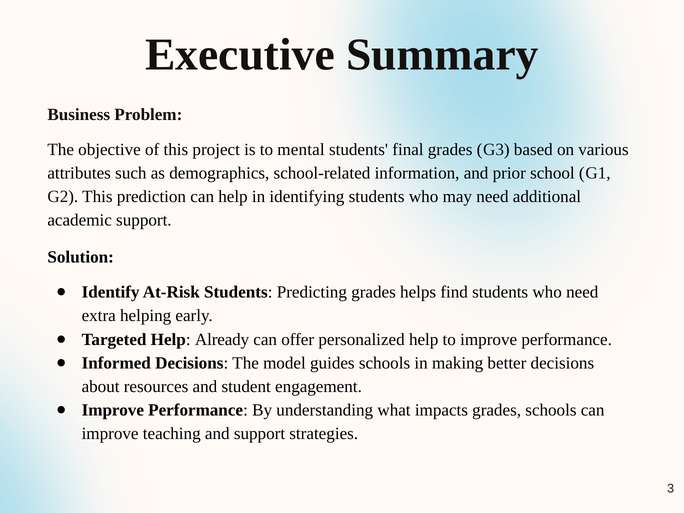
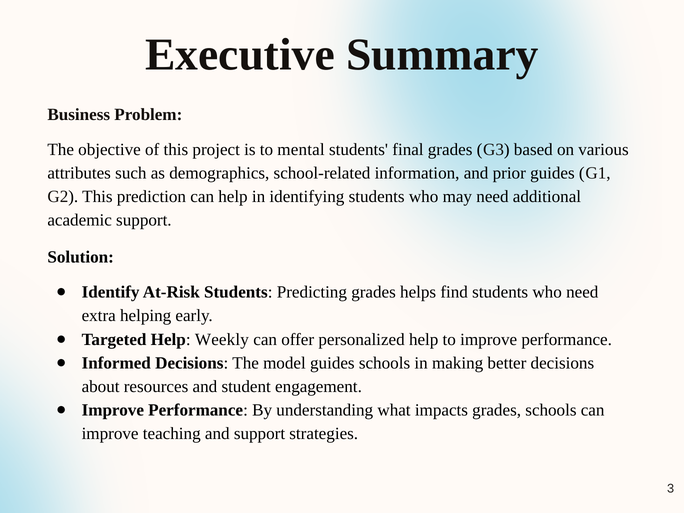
prior school: school -> guides (552, 173)
Already: Already -> Weekly (222, 339)
